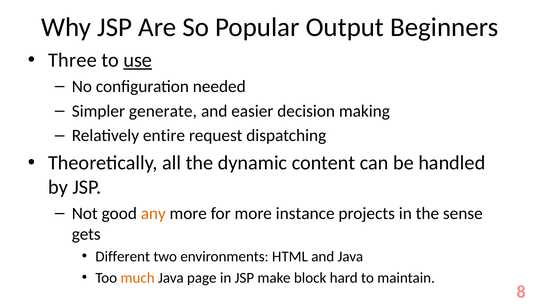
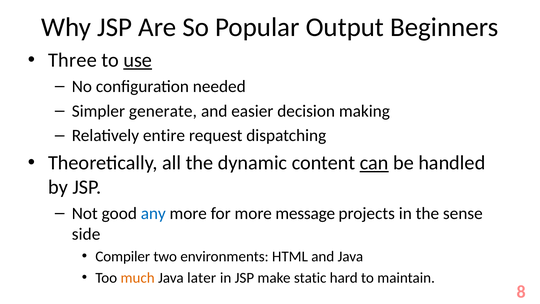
can underline: none -> present (374, 163)
any colour: orange -> blue (153, 213)
instance: instance -> message (305, 213)
gets: gets -> side (86, 234)
Different: Different -> Compiler (123, 256)
page: page -> later (202, 278)
block: block -> static (310, 278)
